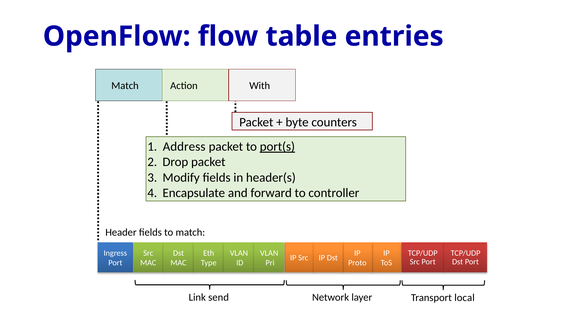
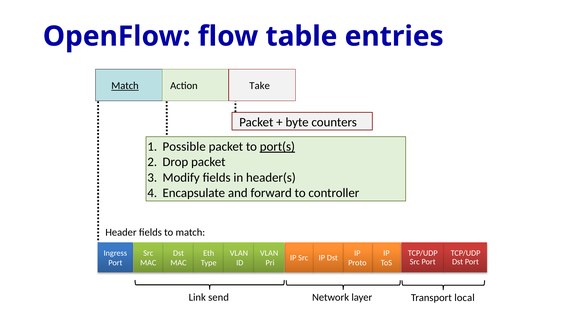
Match underline: none -> present (125, 86)
With: With -> Take (260, 86)
Address: Address -> Possible (184, 147)
